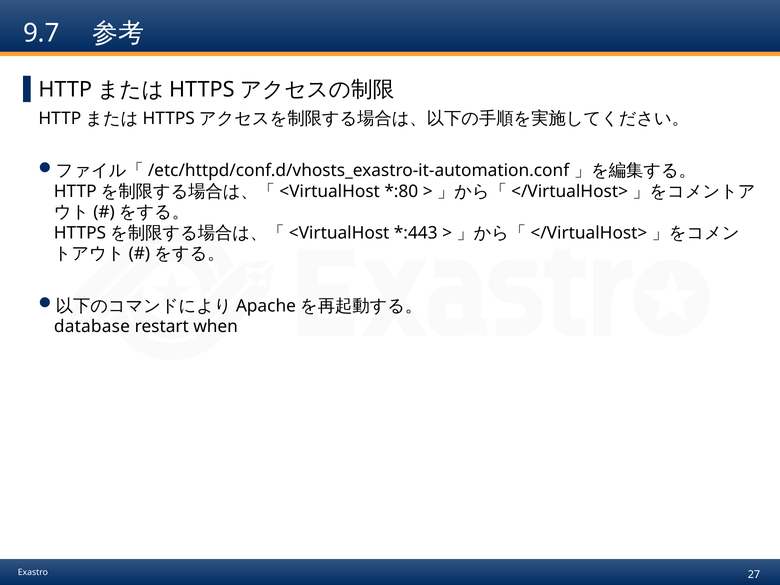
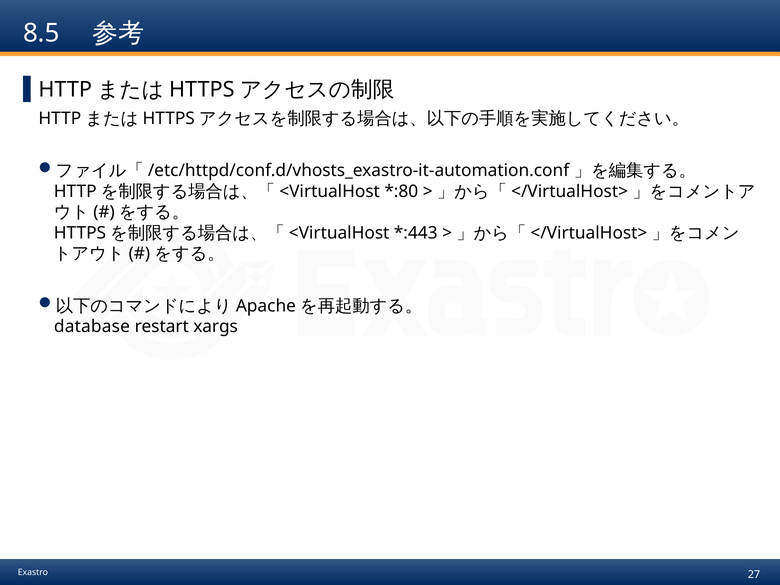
9.7: 9.7 -> 8.5 (41, 33)
when: when -> xargs (216, 327)
